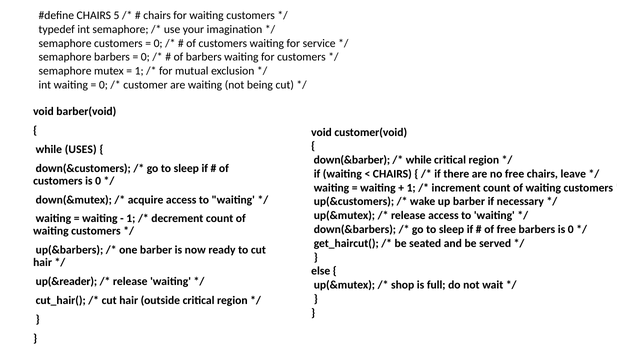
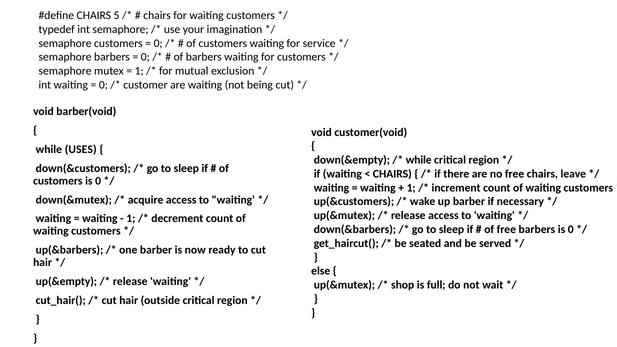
down(&barber: down(&barber -> down(&empty (352, 160)
up(&reader: up(&reader -> up(&empty (66, 281)
